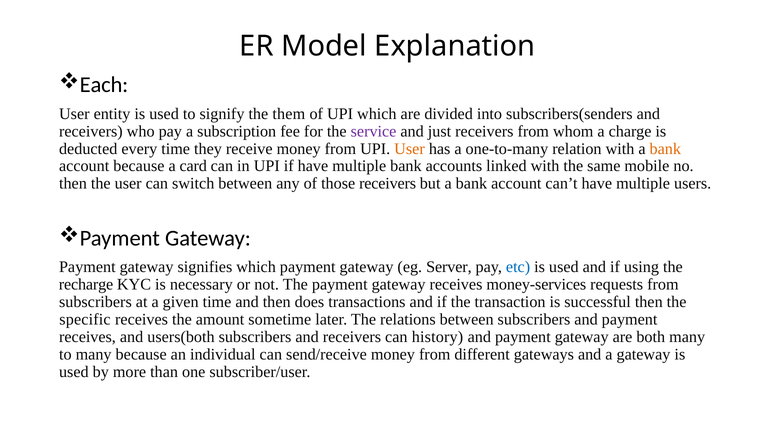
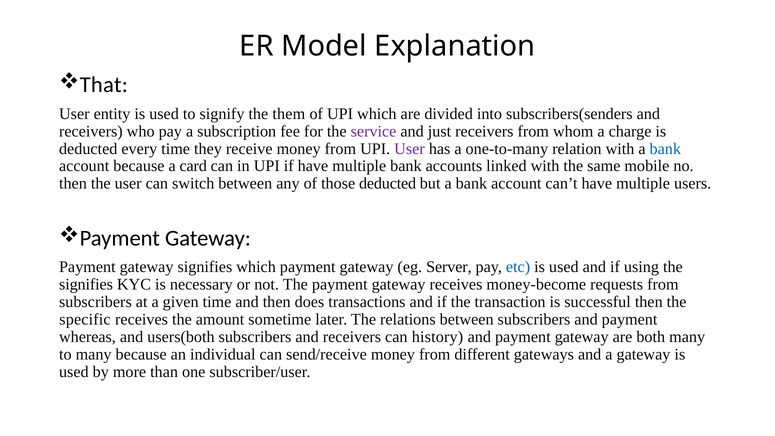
Each: Each -> That (104, 85)
User colour: orange -> purple (410, 149)
bank colour: orange -> blue (665, 149)
those receivers: receivers -> deducted (388, 184)
recharge: recharge -> signifies (86, 284)
money-services: money-services -> money-become (536, 284)
receives: receives -> whereas (87, 337)
